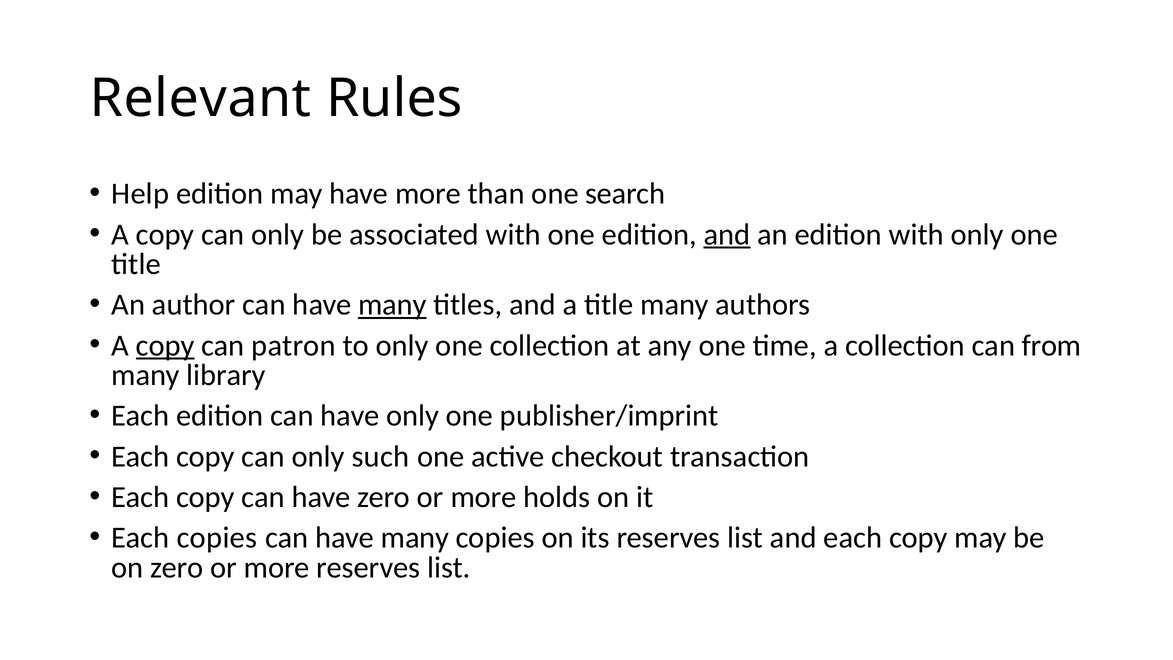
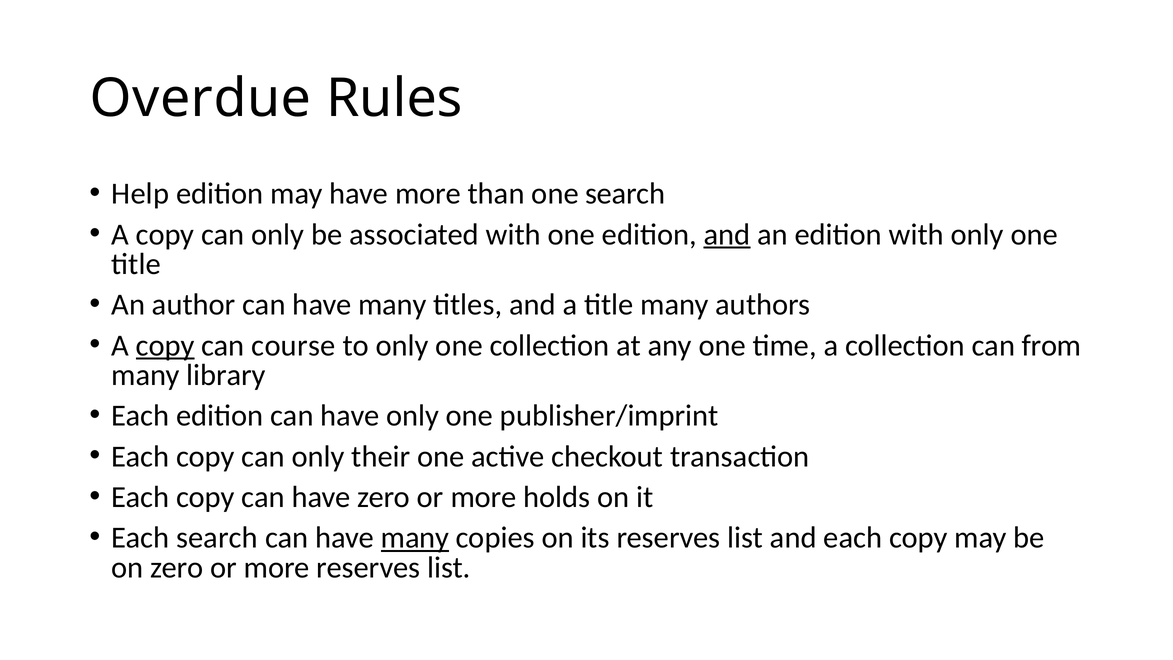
Relevant: Relevant -> Overdue (200, 99)
many underline: present -> none (392, 305)
patron: patron -> course (293, 345)
such: such -> their (381, 456)
Each copies: copies -> search (217, 538)
many underline: none -> present (415, 538)
